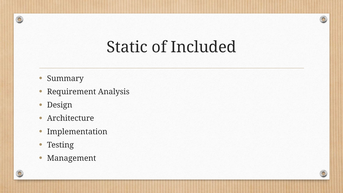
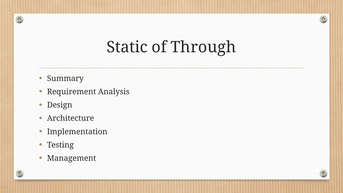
Included: Included -> Through (203, 47)
